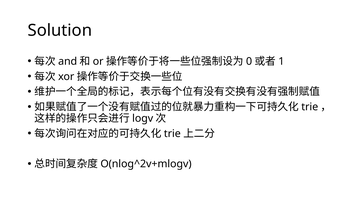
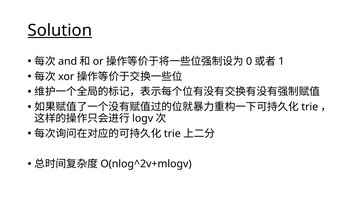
Solution underline: none -> present (60, 30)
